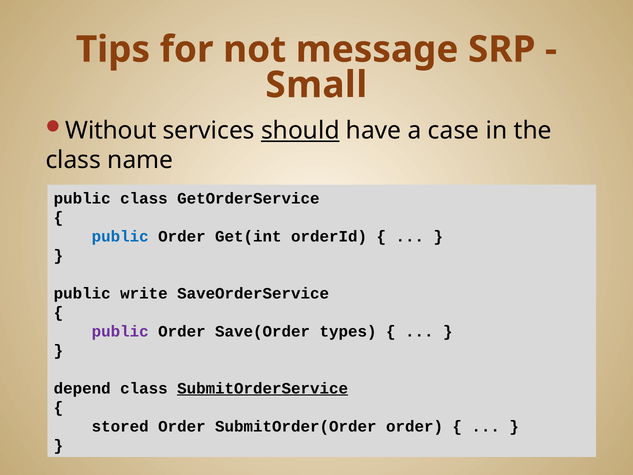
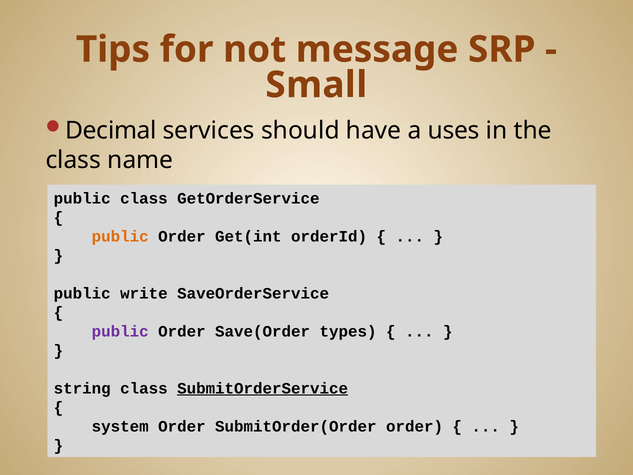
Without: Without -> Decimal (111, 130)
should underline: present -> none (300, 130)
case: case -> uses (454, 130)
public colour: blue -> orange (120, 236)
depend: depend -> string (82, 388)
stored: stored -> system (120, 426)
